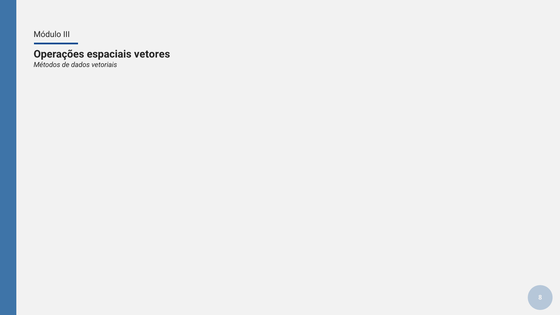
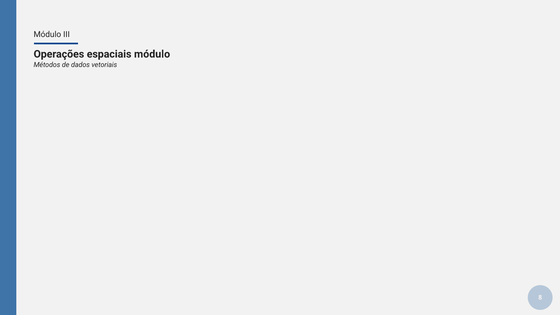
espaciais vetores: vetores -> módulo (152, 54)
